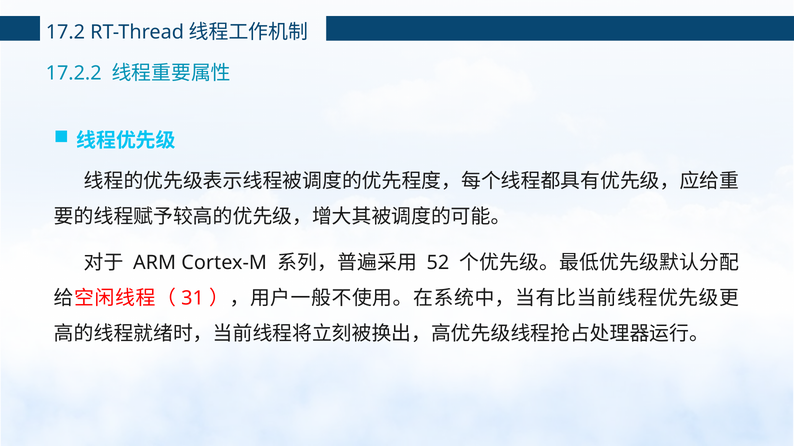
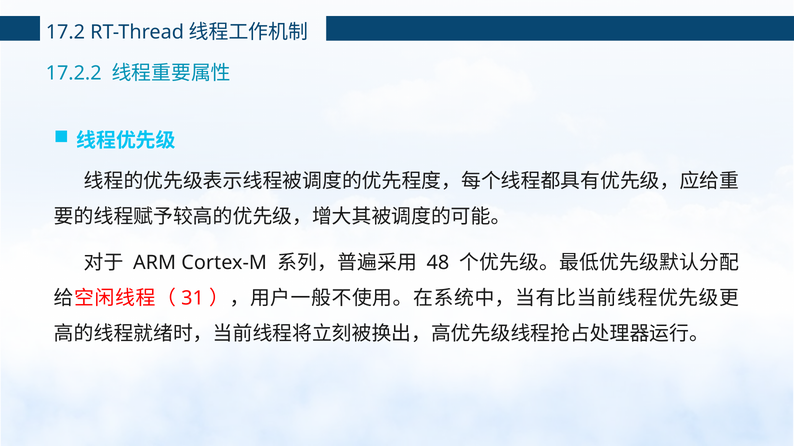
52: 52 -> 48 (438, 263)
